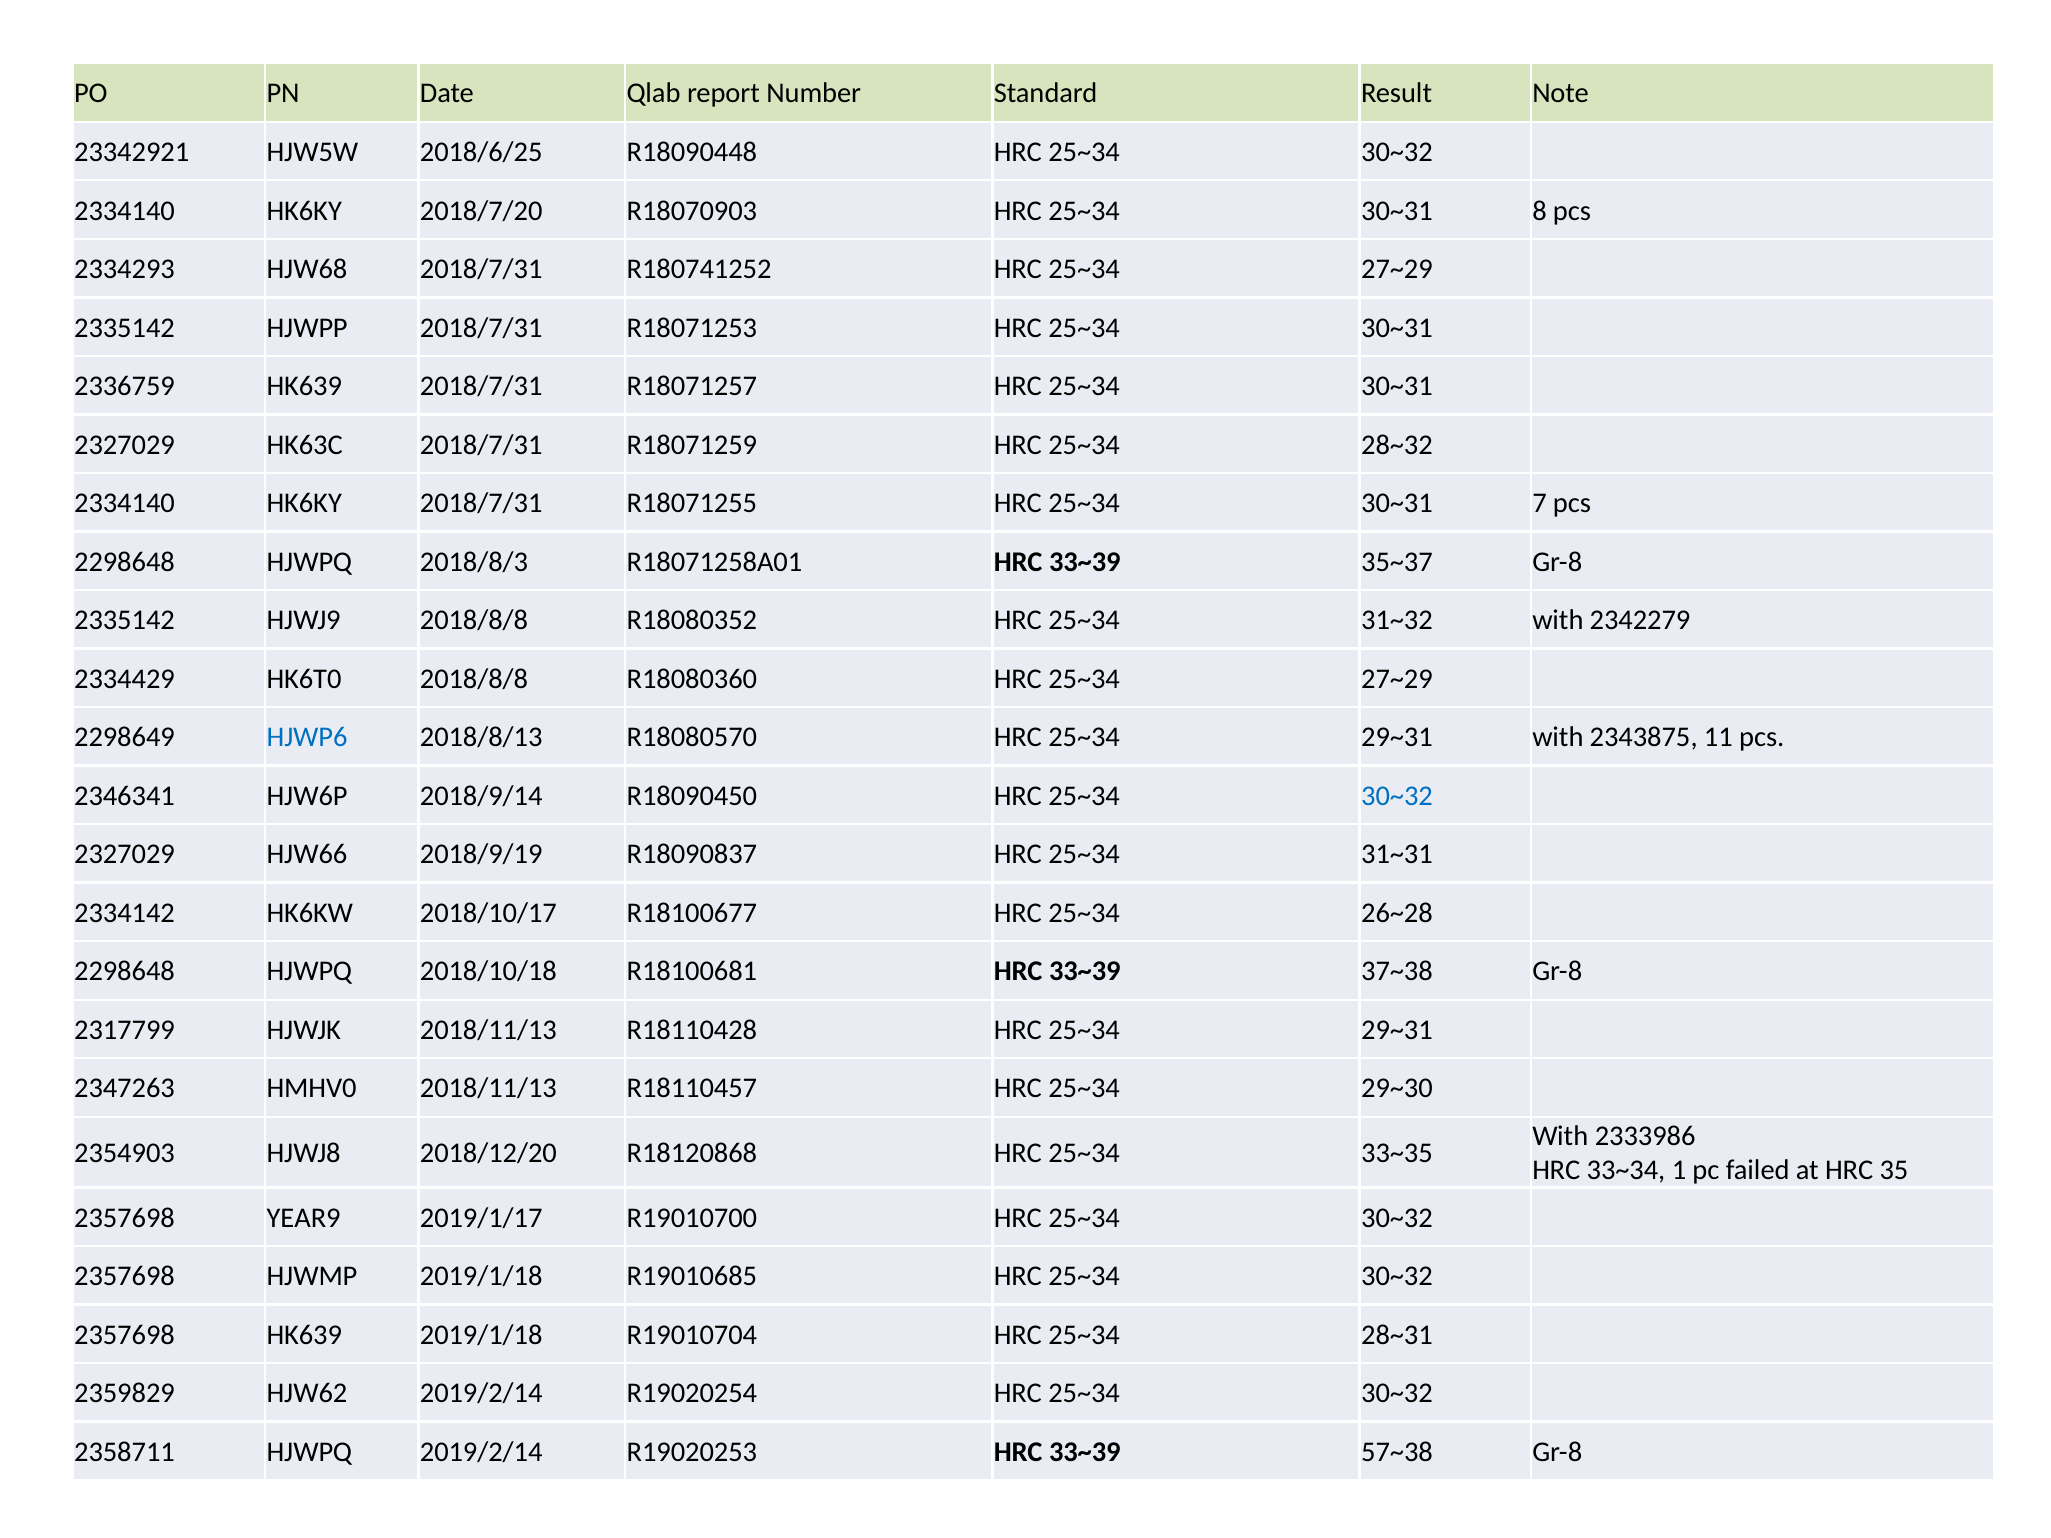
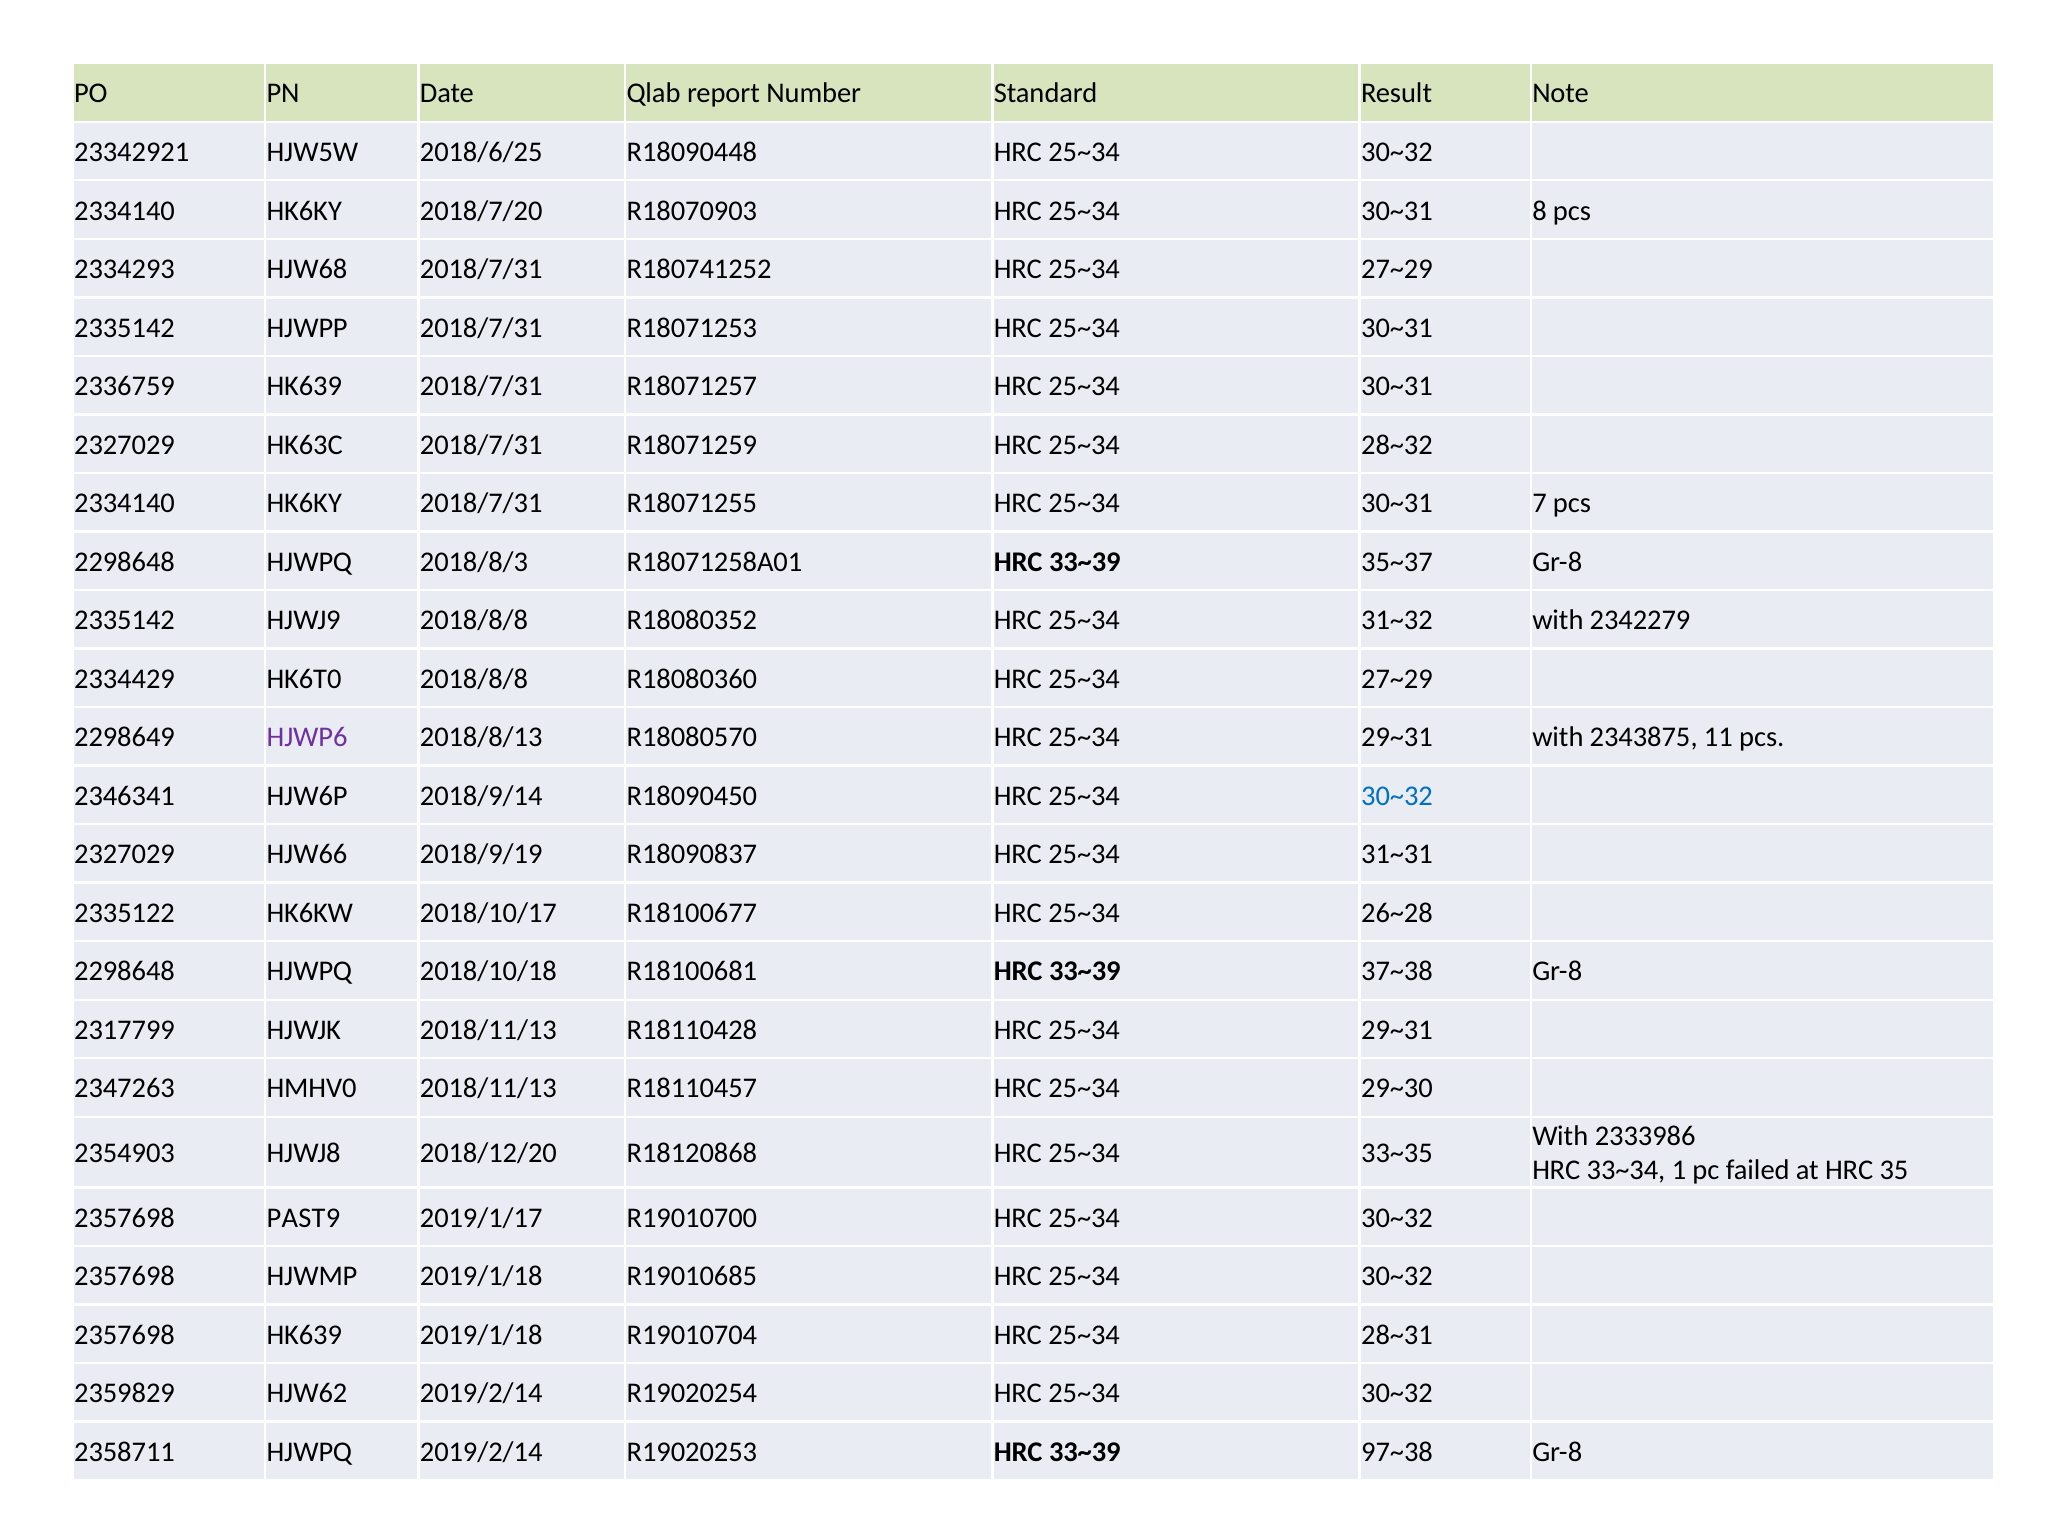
HJWP6 colour: blue -> purple (307, 738)
2334142: 2334142 -> 2335122 (124, 913)
YEAR9: YEAR9 -> PAST9 (303, 1218)
57~38: 57~38 -> 97~38 (1397, 1452)
